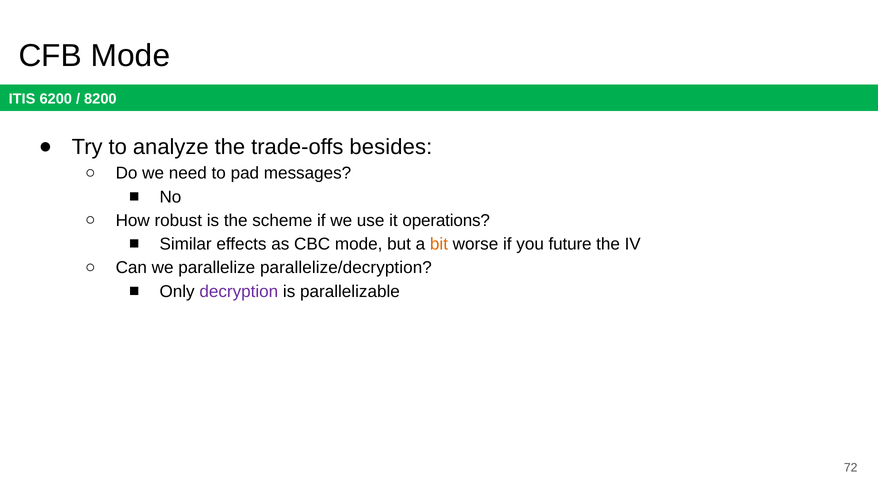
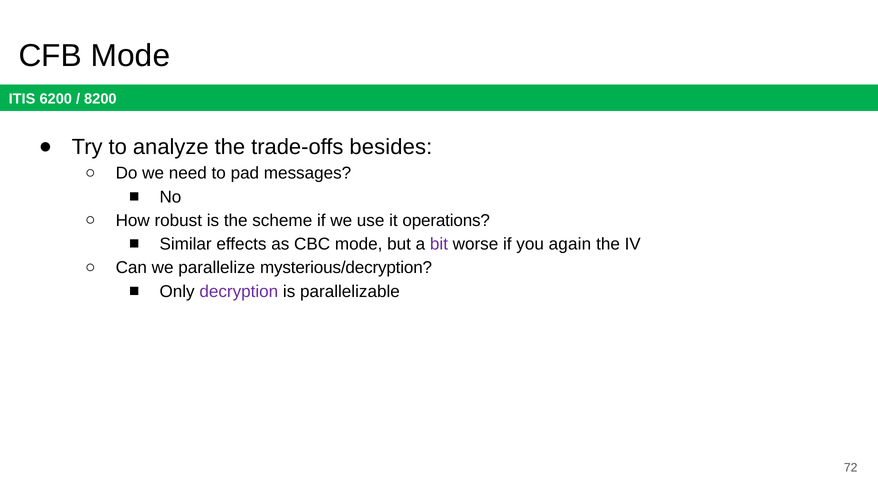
bit colour: orange -> purple (439, 244)
future: future -> again (570, 244)
parallelize/decryption: parallelize/decryption -> mysterious/decryption (346, 268)
